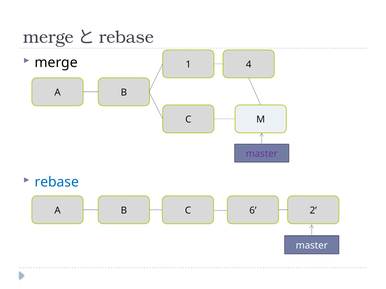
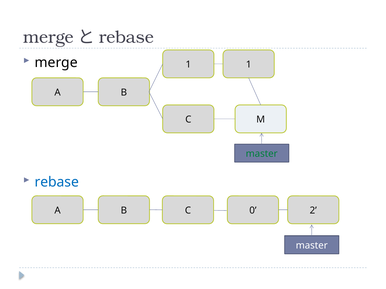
1 4: 4 -> 1 (249, 65)
master colour: purple -> green (262, 154)
6: 6 -> 0 (253, 211)
